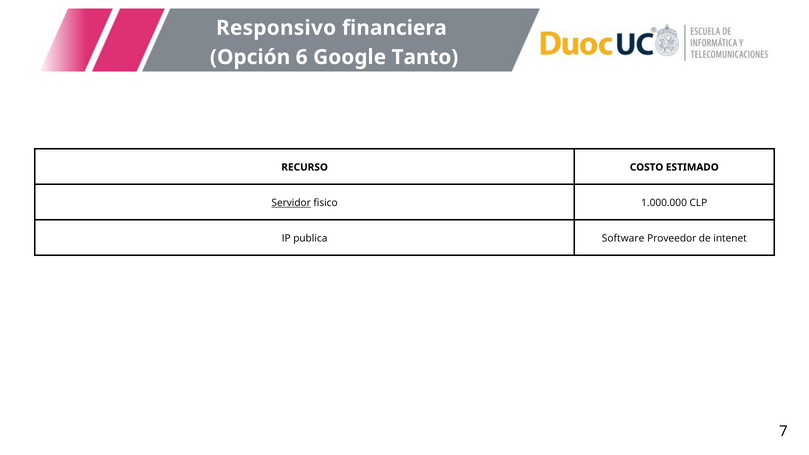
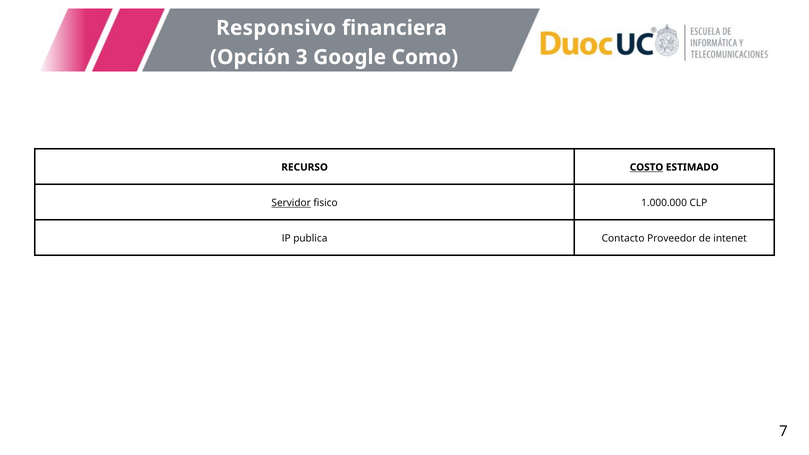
6: 6 -> 3 (302, 57)
Tanto: Tanto -> Como (425, 57)
COSTO underline: none -> present (647, 167)
Software: Software -> Contacto (623, 238)
